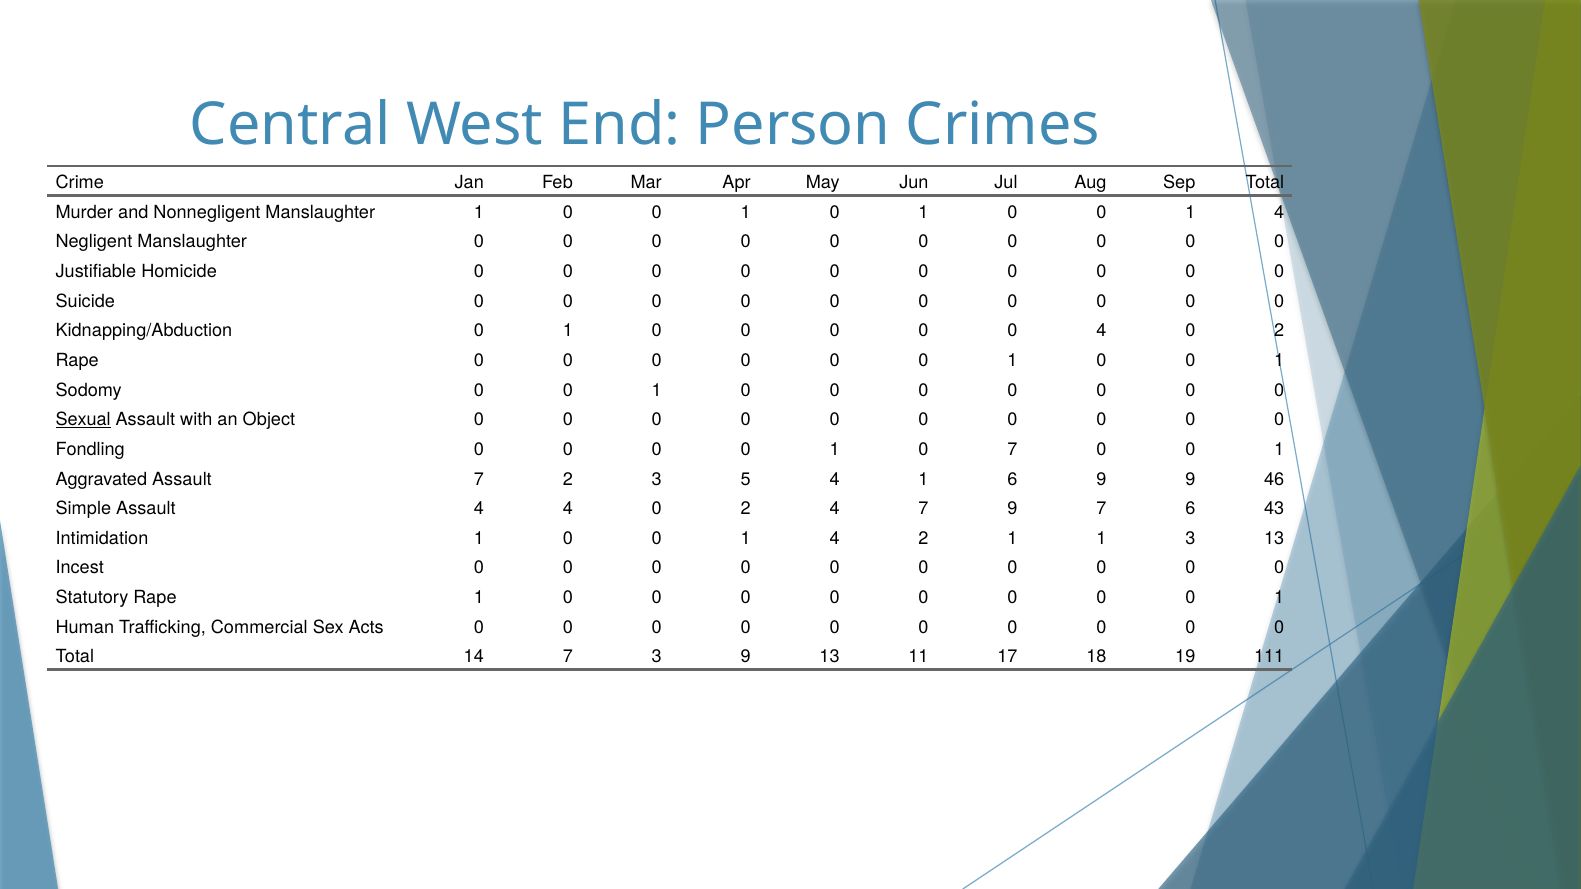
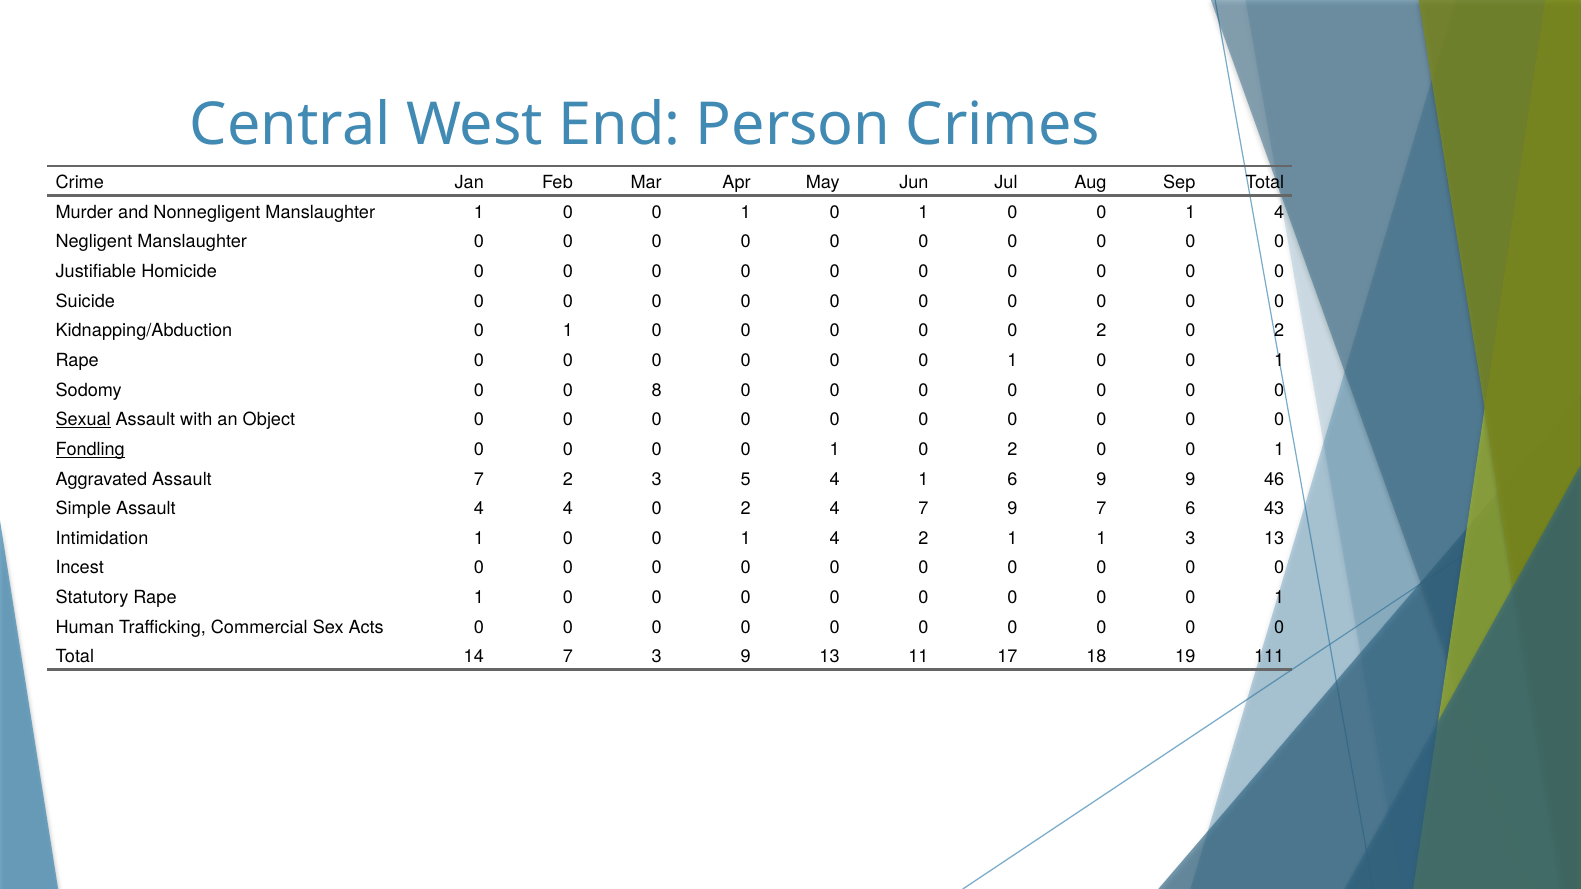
0 0 4: 4 -> 2 (1101, 331)
Sodomy 0 0 1: 1 -> 8 (657, 390)
Fondling underline: none -> present (90, 450)
1 0 7: 7 -> 2 (1012, 450)
